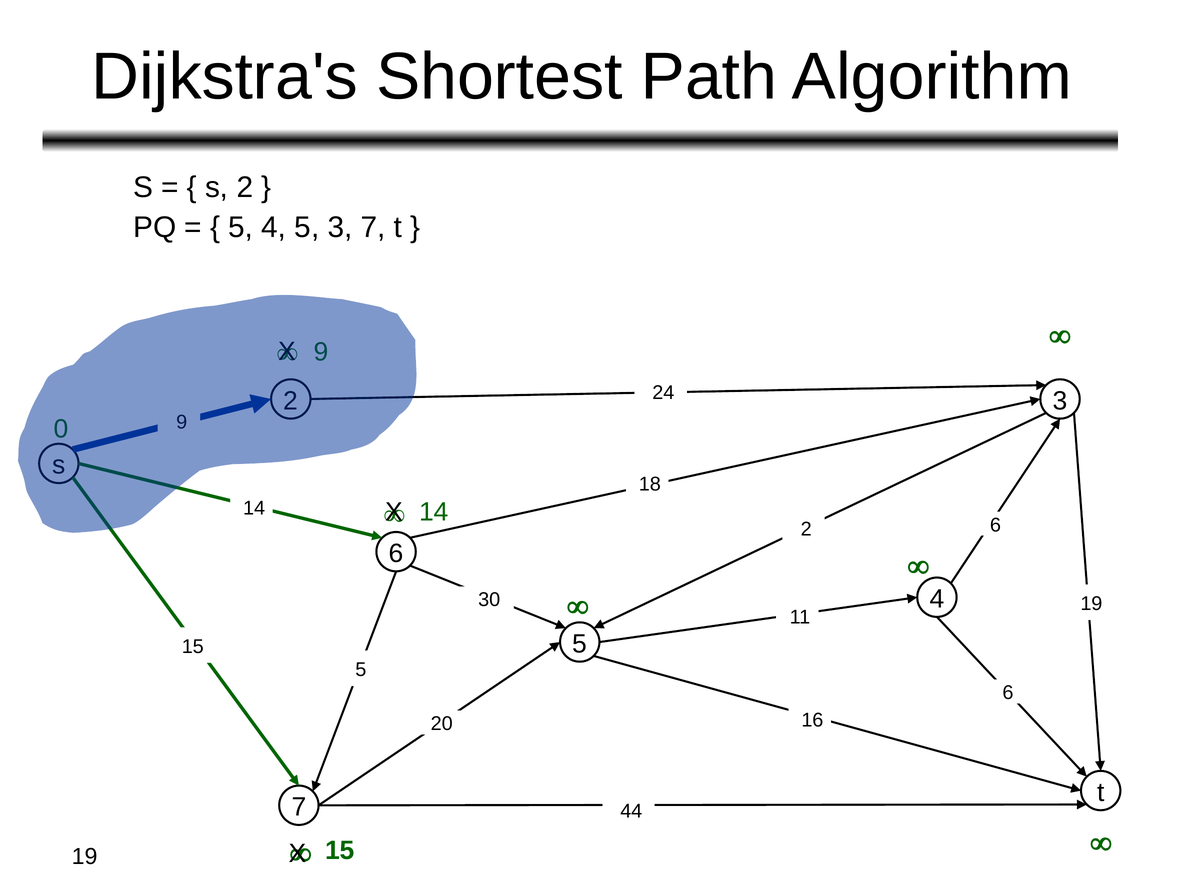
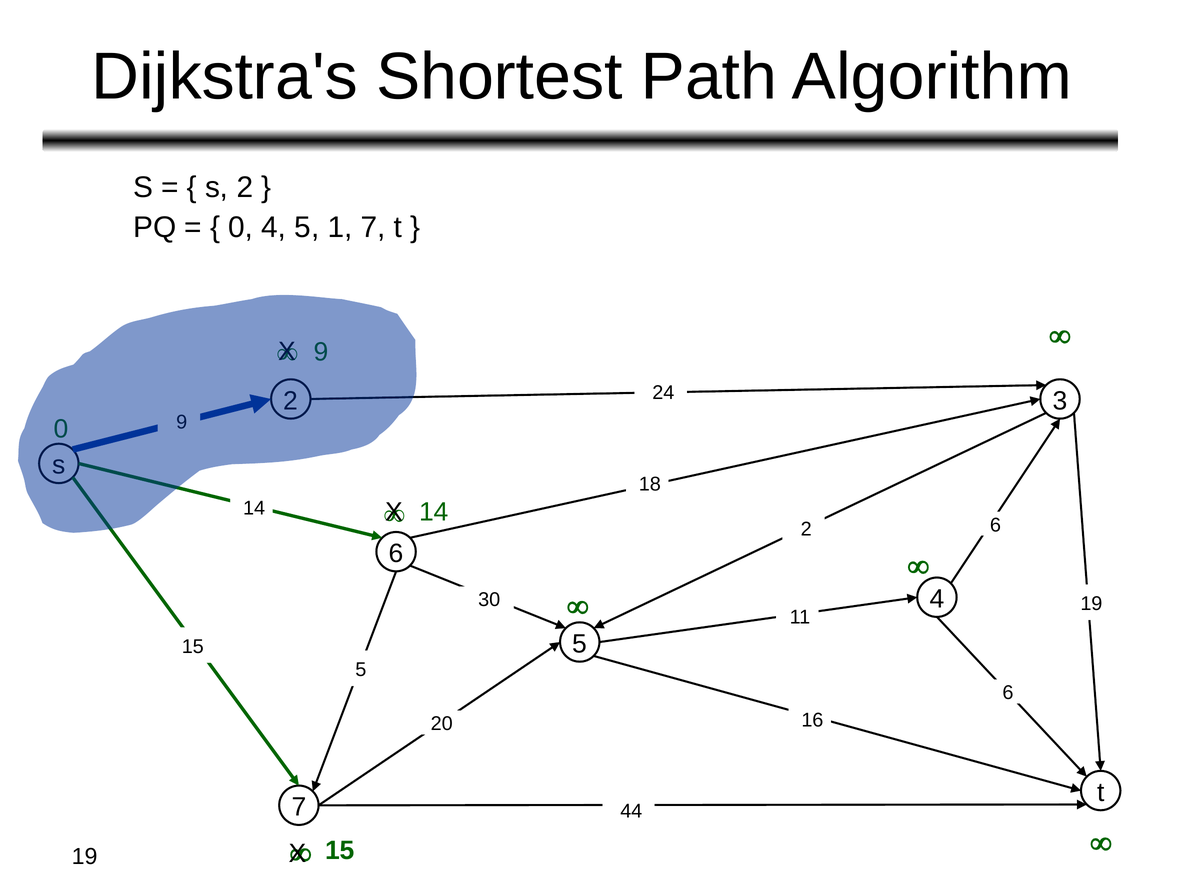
5: 5 -> 0 (241, 227)
5 3: 3 -> 1 (340, 227)
